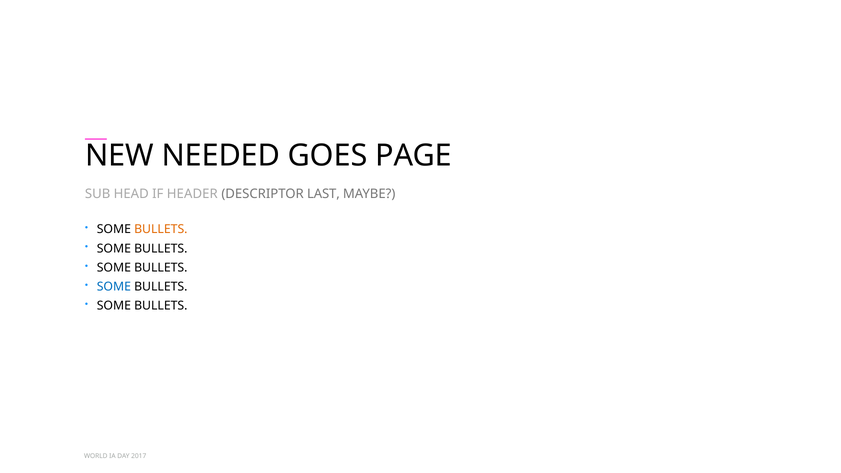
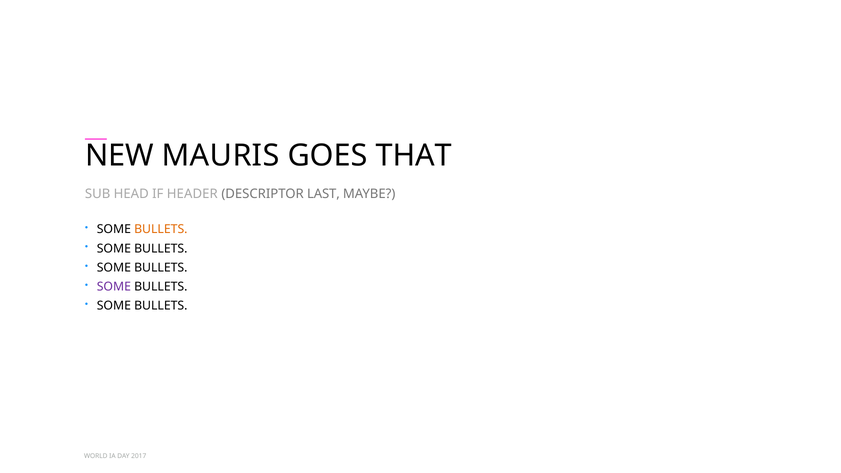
NEEDED: NEEDED -> MAURIS (221, 156)
PAGE: PAGE -> THAT (414, 156)
SOME colour: blue -> purple (114, 287)
